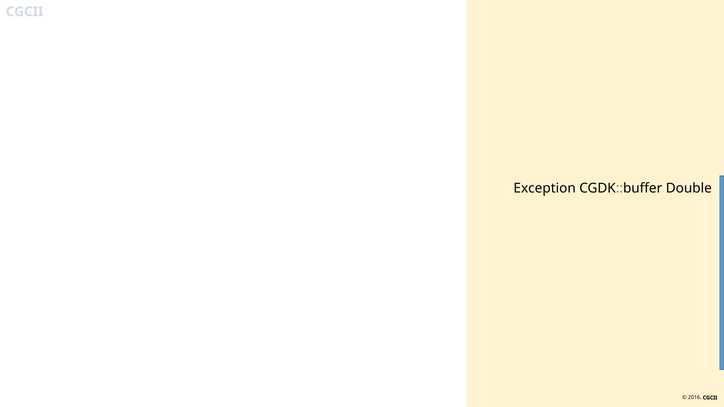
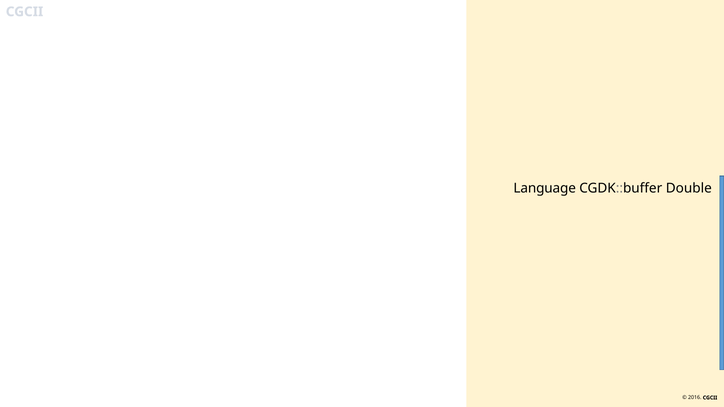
Exception: Exception -> Language (545, 188)
